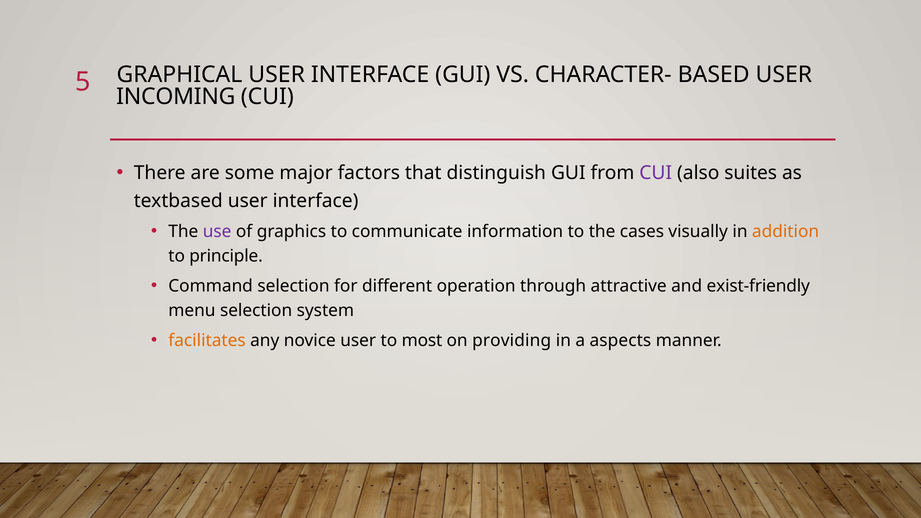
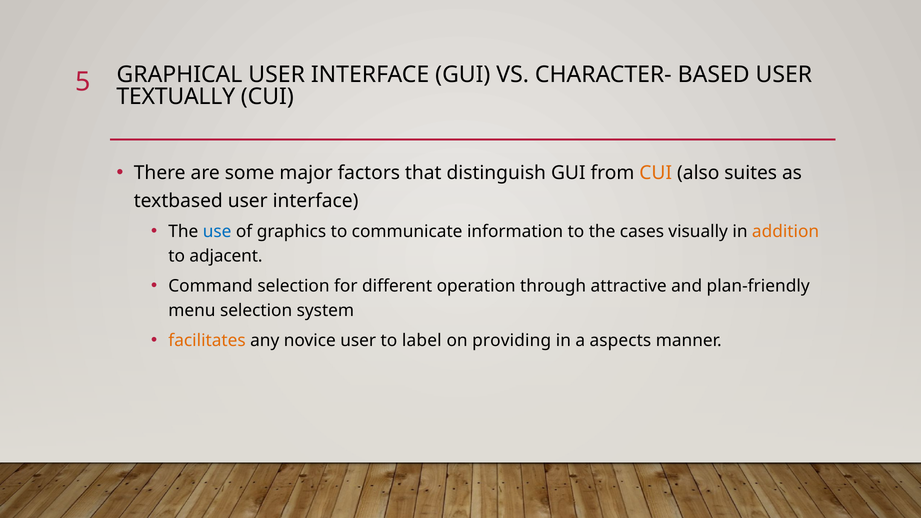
INCOMING: INCOMING -> TEXTUALLY (176, 97)
CUI colour: purple -> orange (656, 173)
use colour: purple -> blue (217, 231)
principle: principle -> adjacent (226, 256)
exist-friendly: exist-friendly -> plan-friendly (758, 286)
most: most -> label (422, 340)
